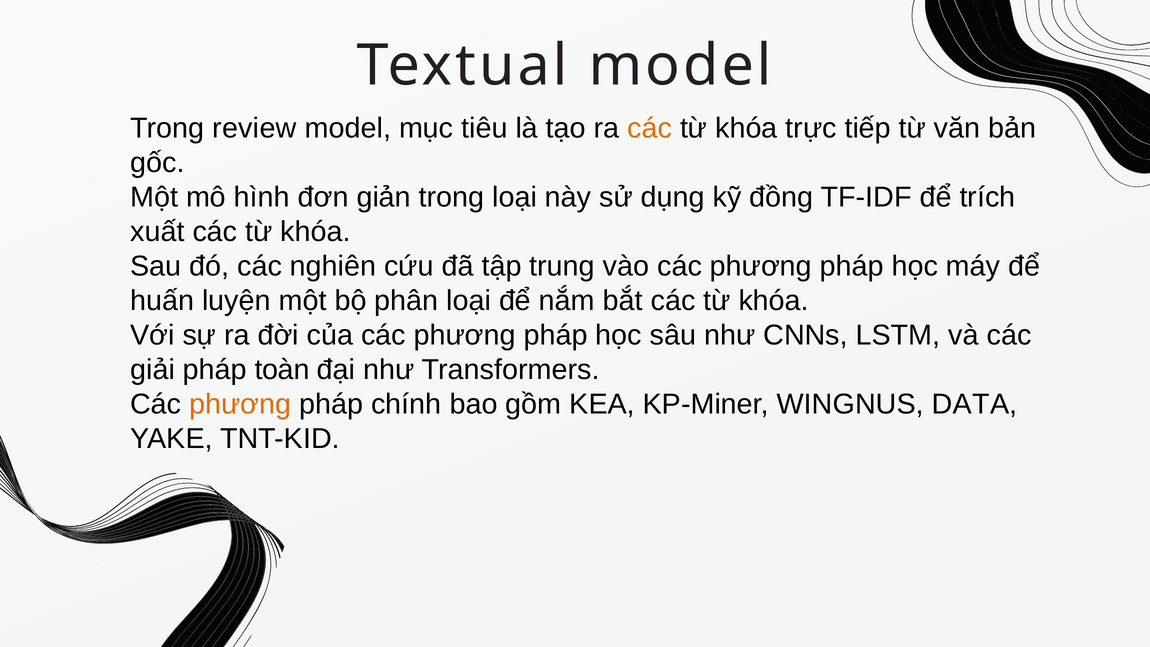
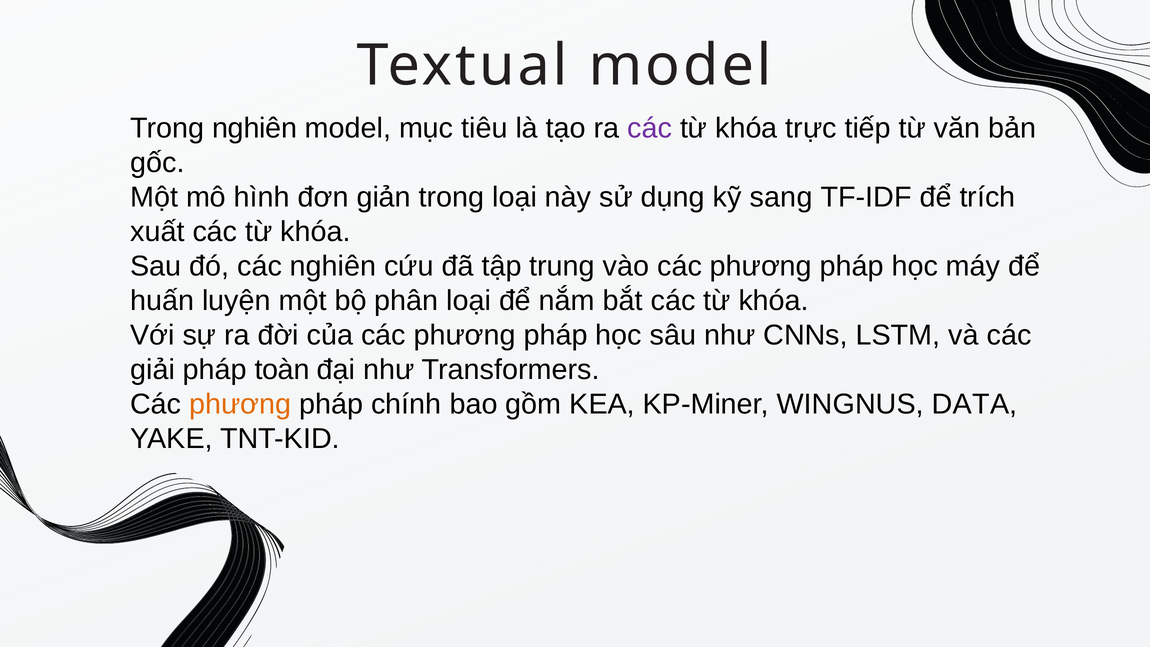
Trong review: review -> nghiên (255, 128)
các colour: orange -> purple (650, 128)
đồng: đồng -> sang (781, 197)
